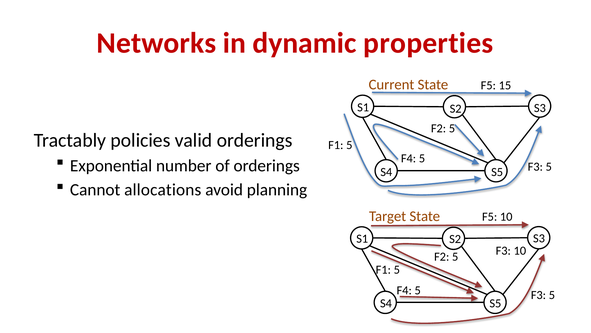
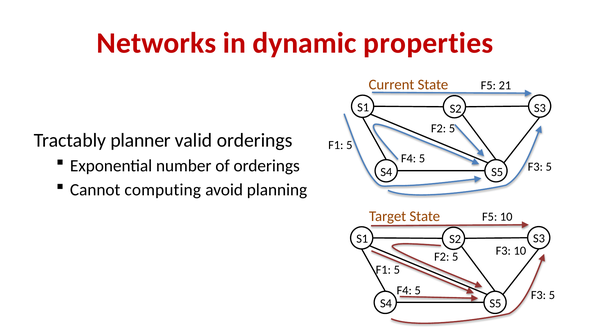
15: 15 -> 21 (505, 85)
policies: policies -> planner (141, 140)
allocations: allocations -> computing (163, 190)
